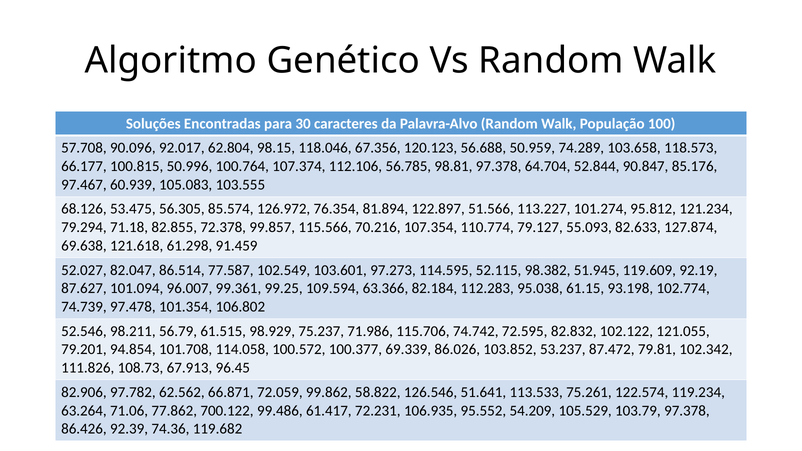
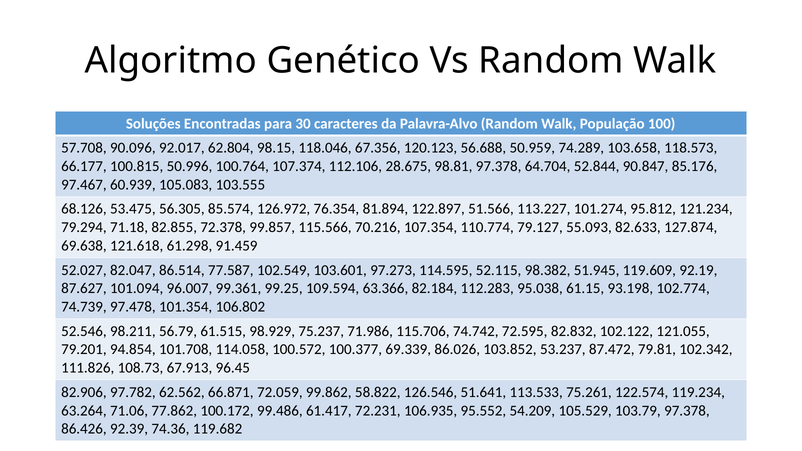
56.785: 56.785 -> 28.675 (408, 166)
700.122: 700.122 -> 100.172 (227, 411)
